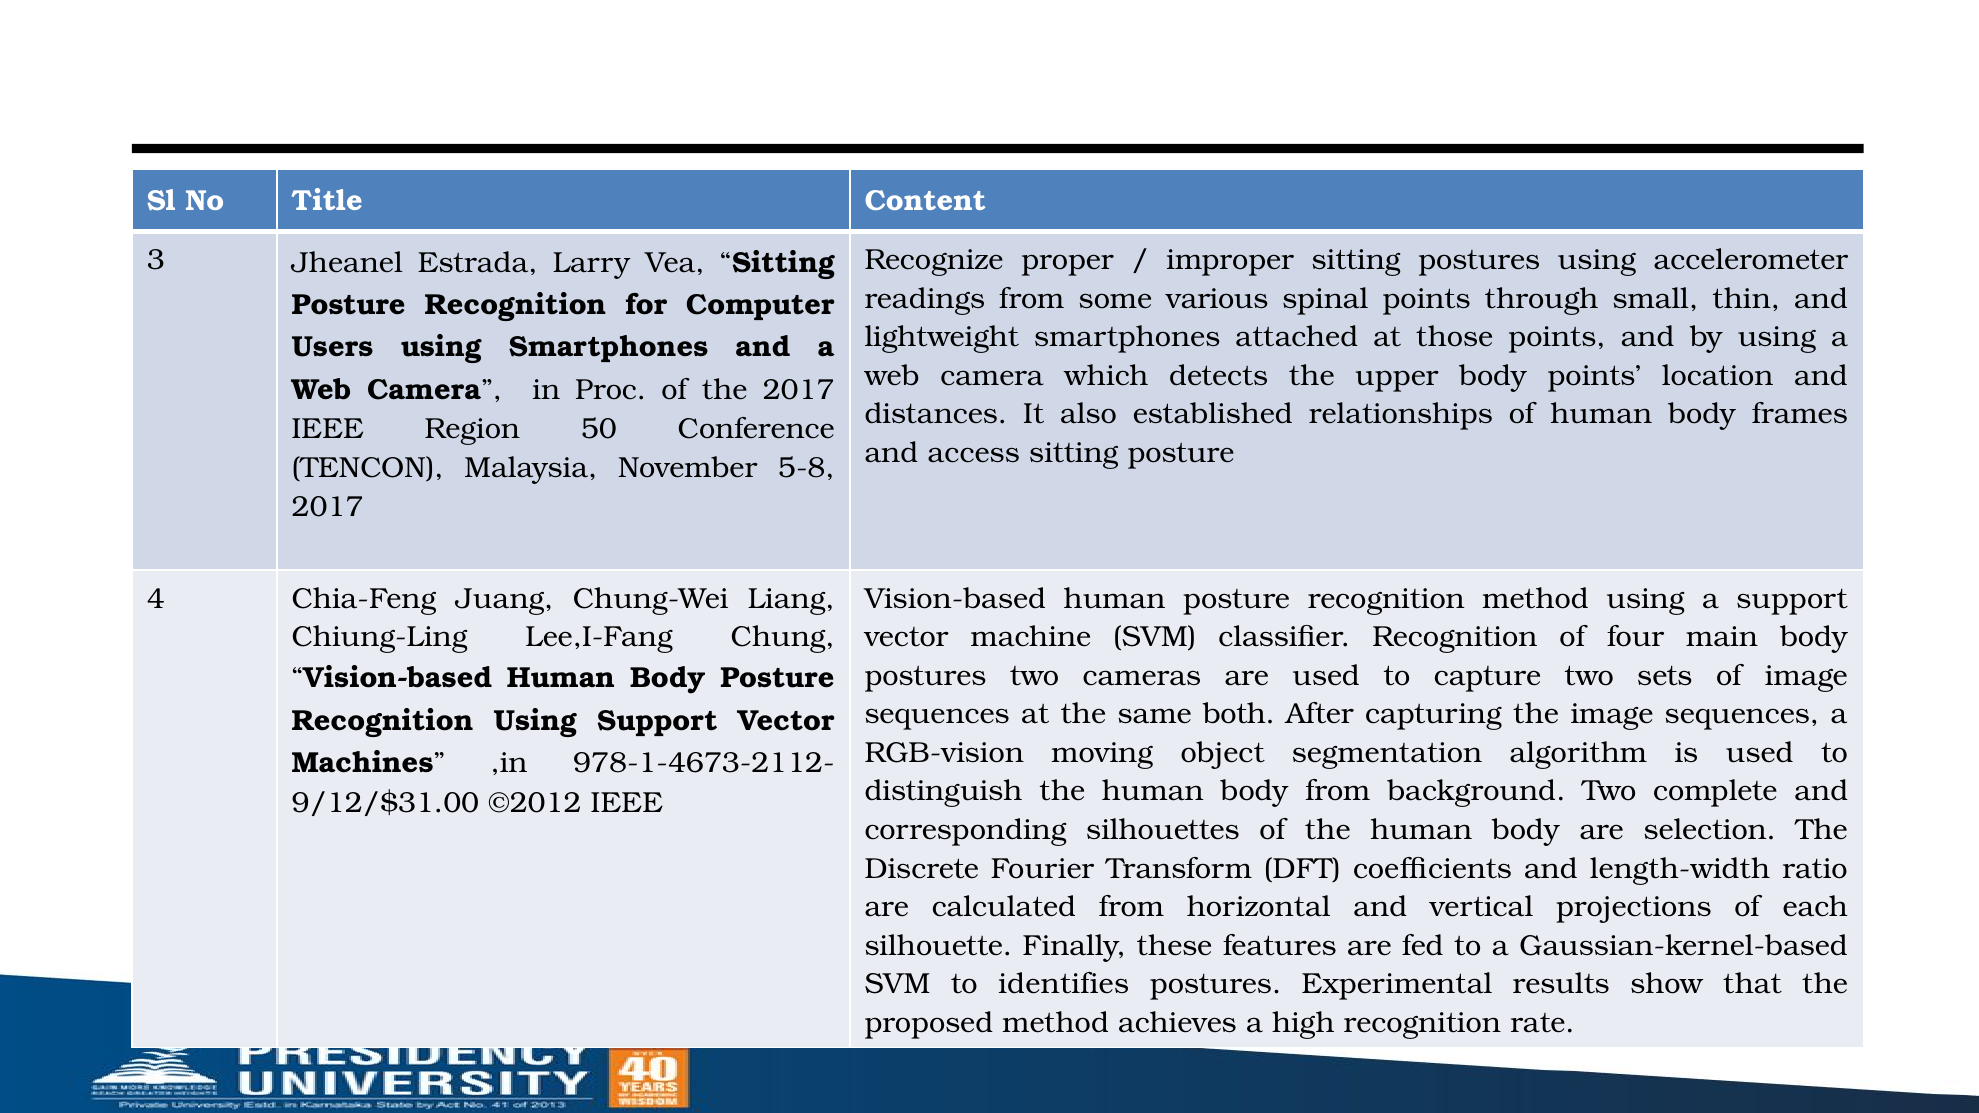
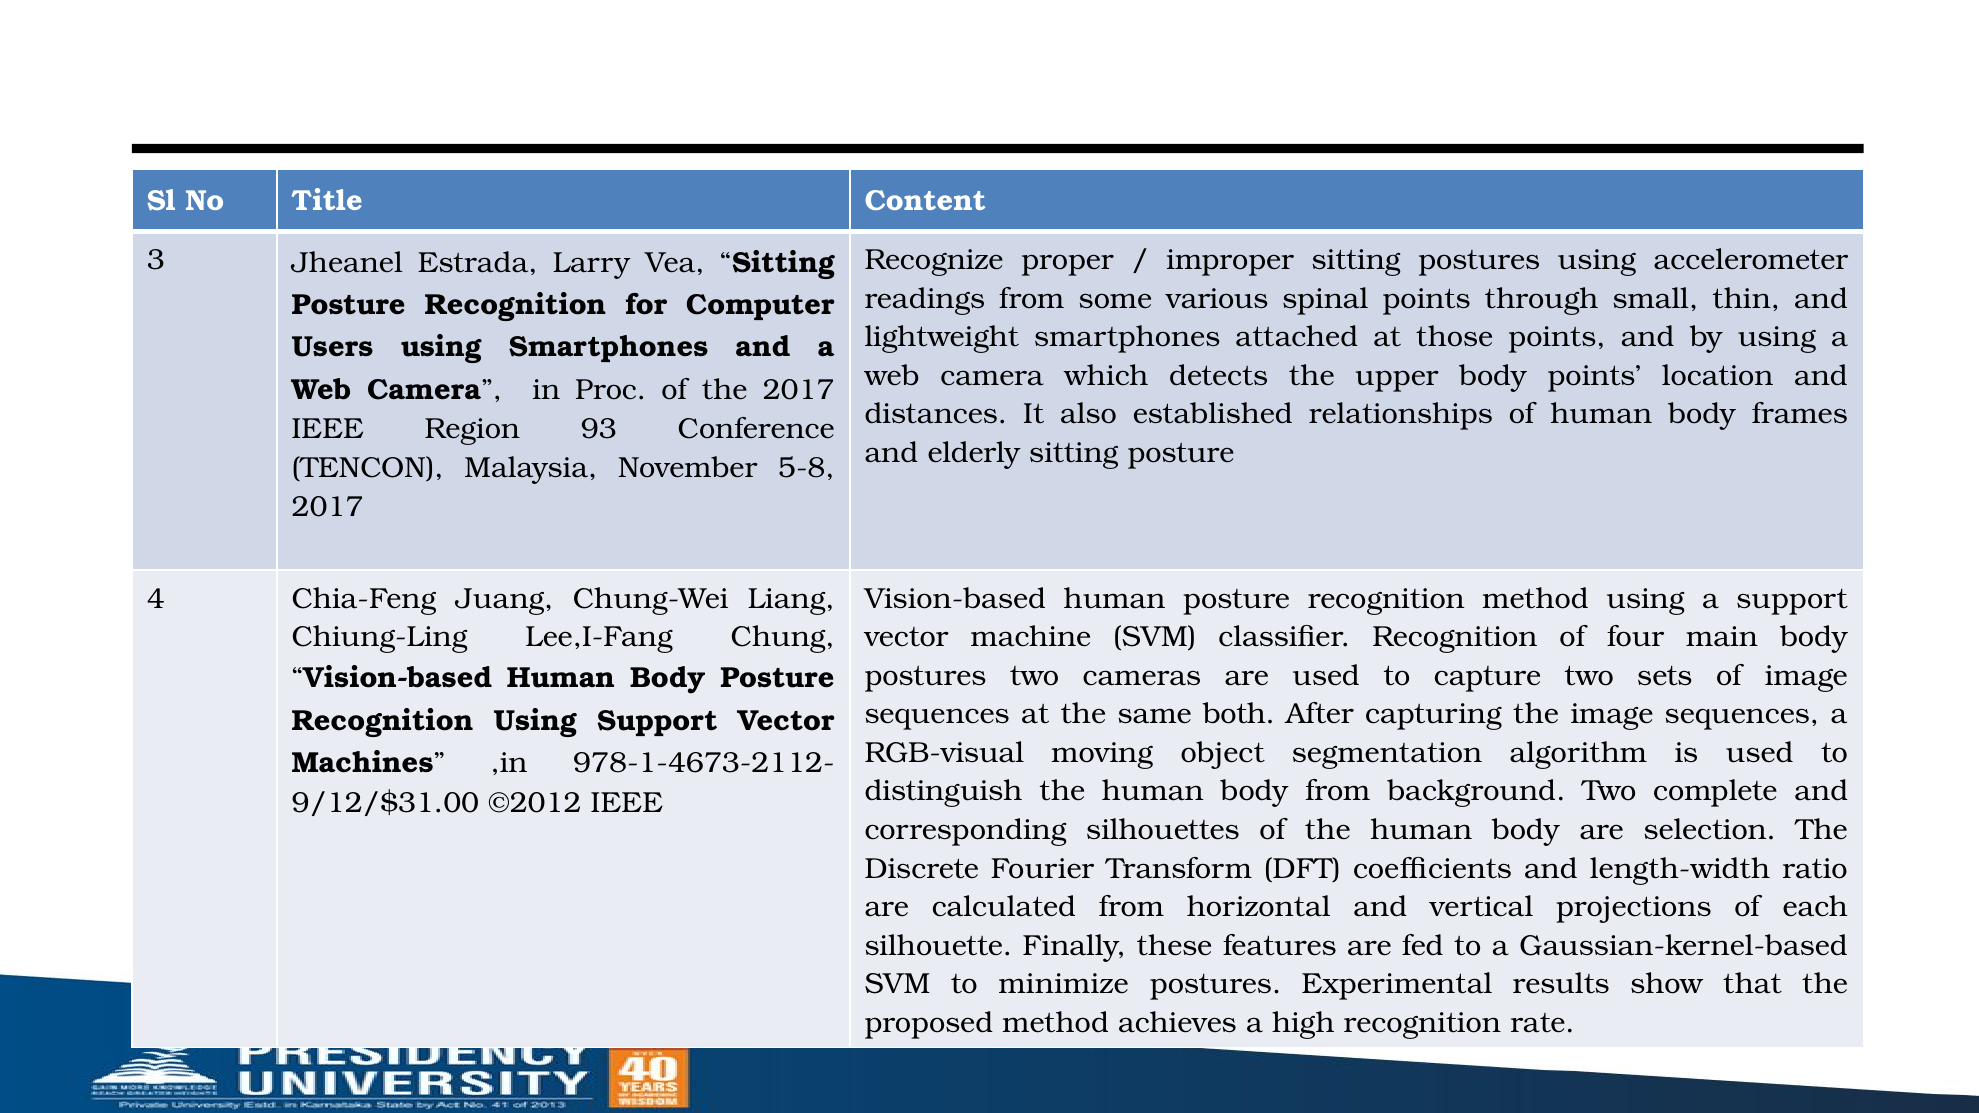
50: 50 -> 93 (599, 429)
access: access -> elderly (974, 453)
RGB-vision: RGB-vision -> RGB-visual (944, 753)
identifies: identifies -> minimize (1064, 984)
